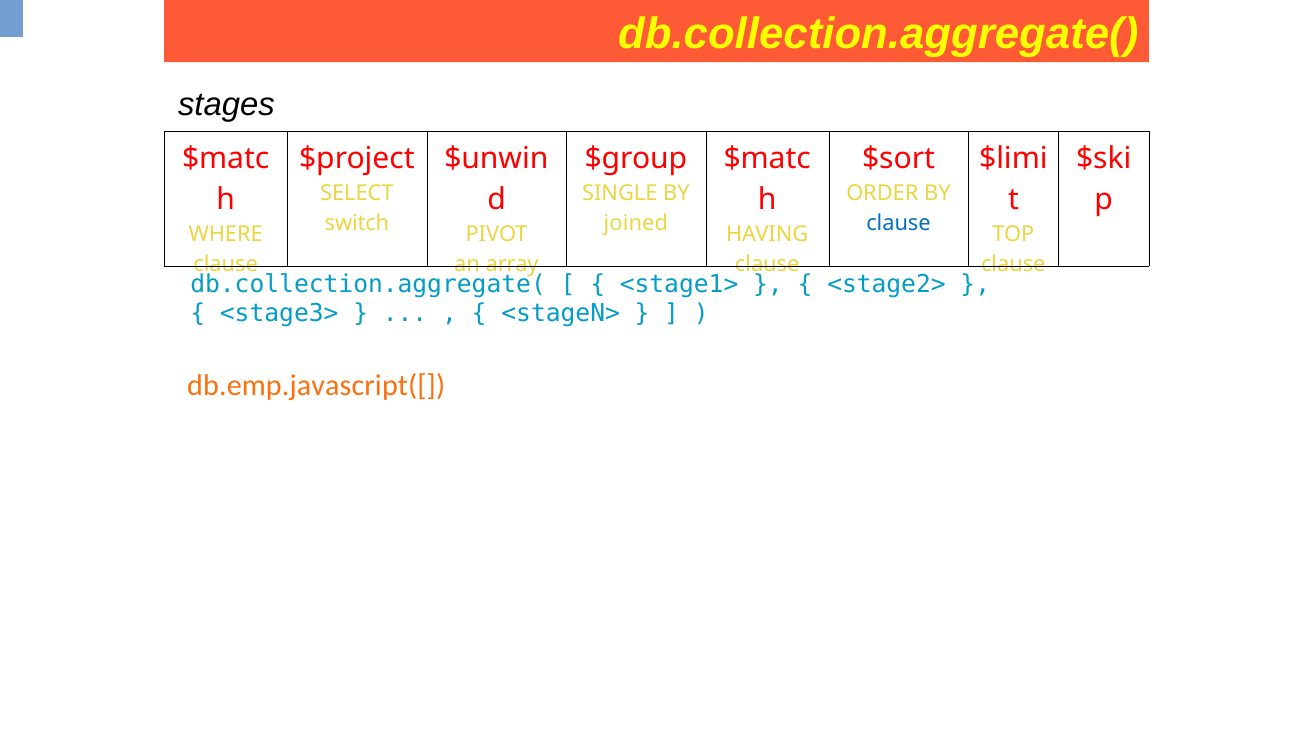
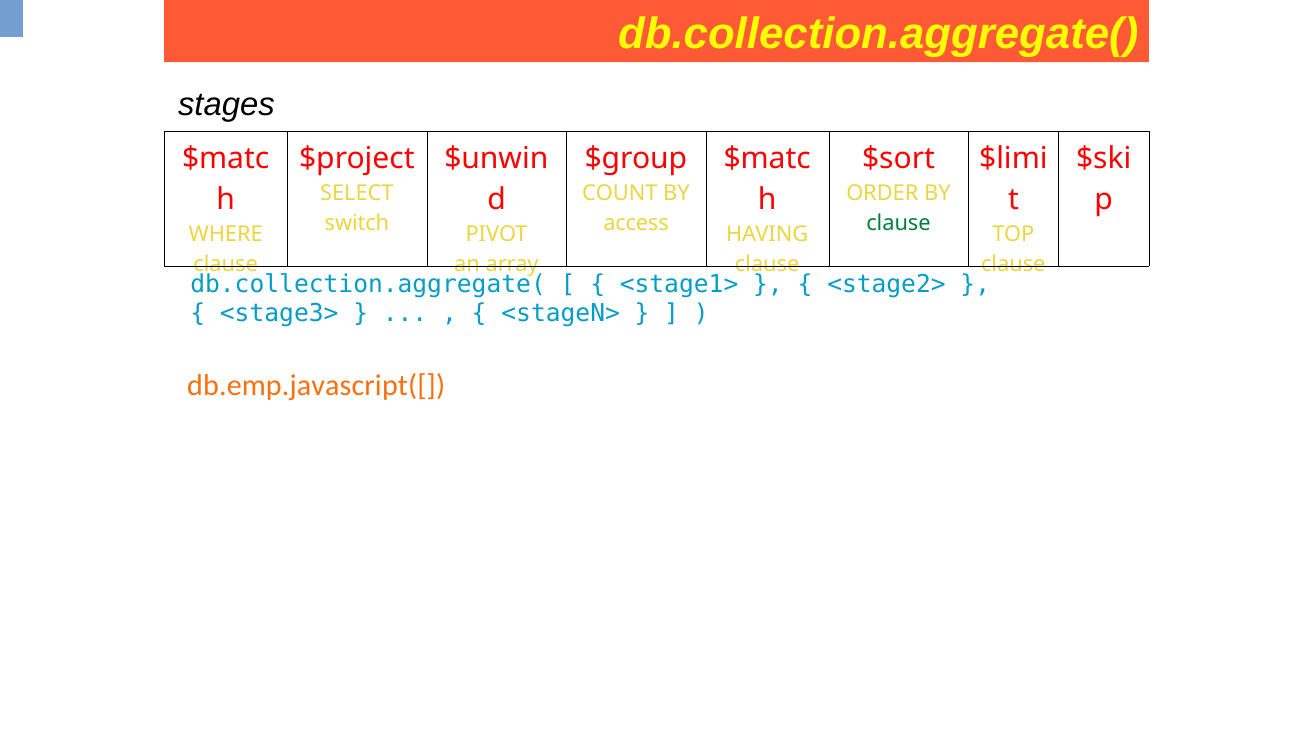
SINGLE: SINGLE -> COUNT (620, 193)
joined: joined -> access (636, 223)
clause colour: blue -> green (899, 223)
